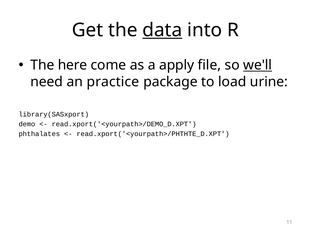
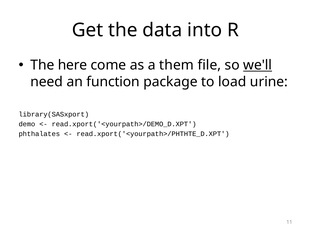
data underline: present -> none (162, 30)
apply: apply -> them (177, 65)
practice: practice -> function (113, 82)
